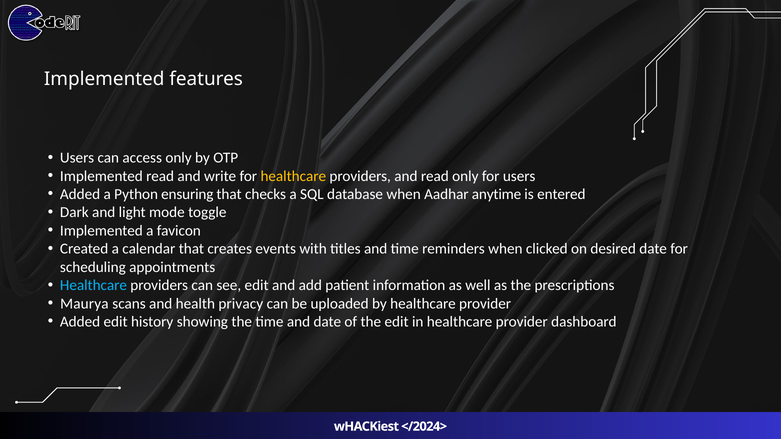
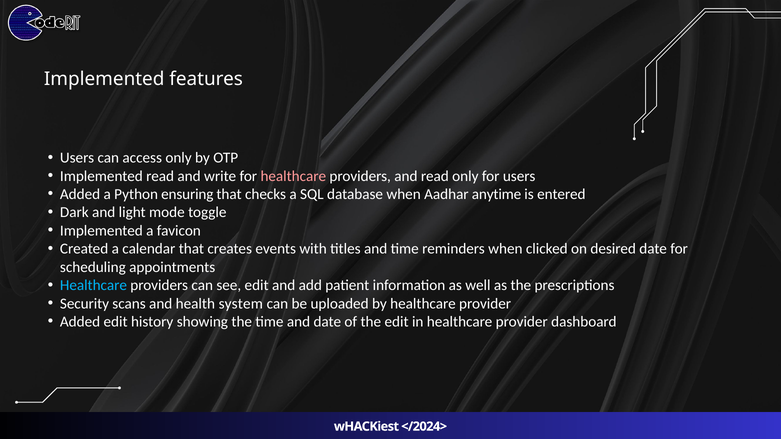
healthcare colour: yellow -> pink (293, 176)
Maurya: Maurya -> Security (84, 304)
privacy: privacy -> system (241, 304)
